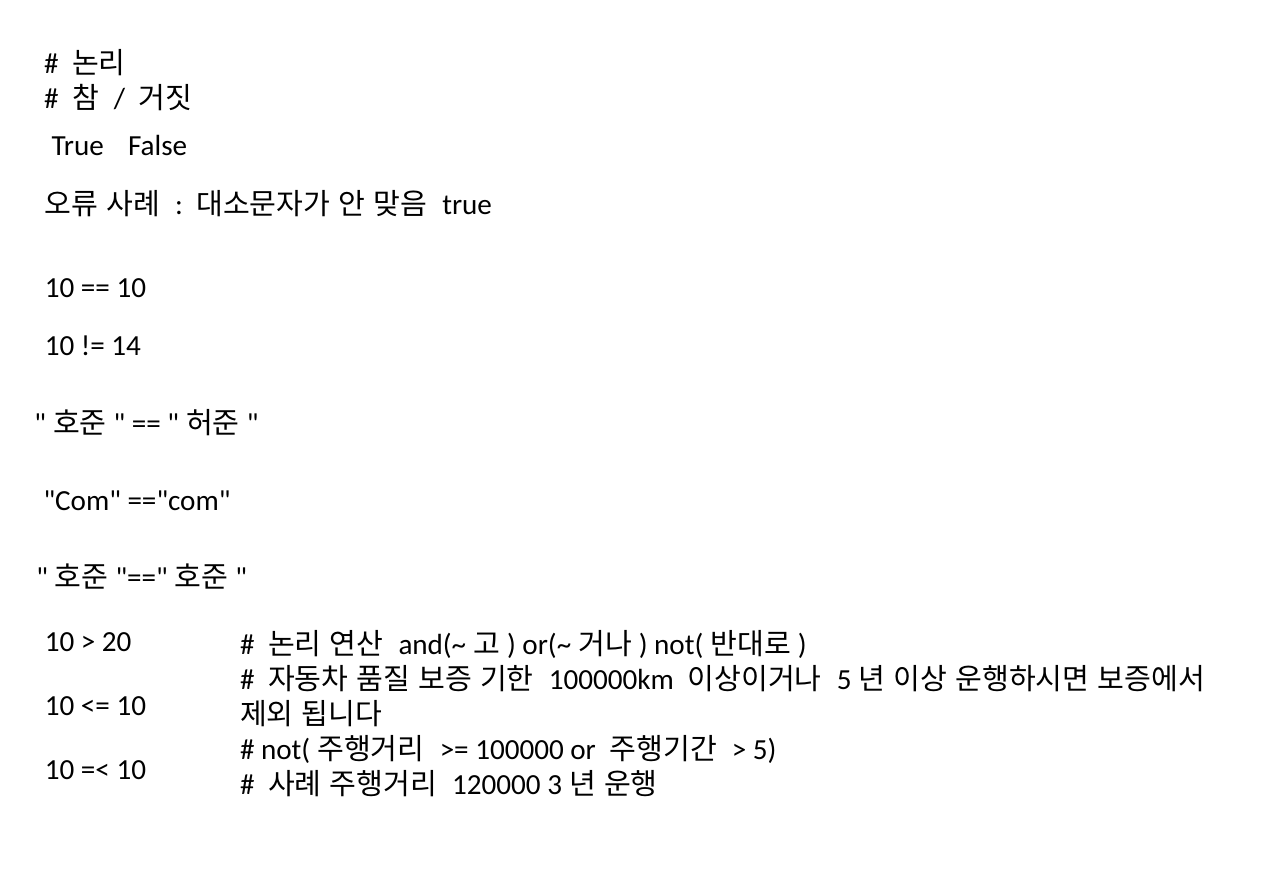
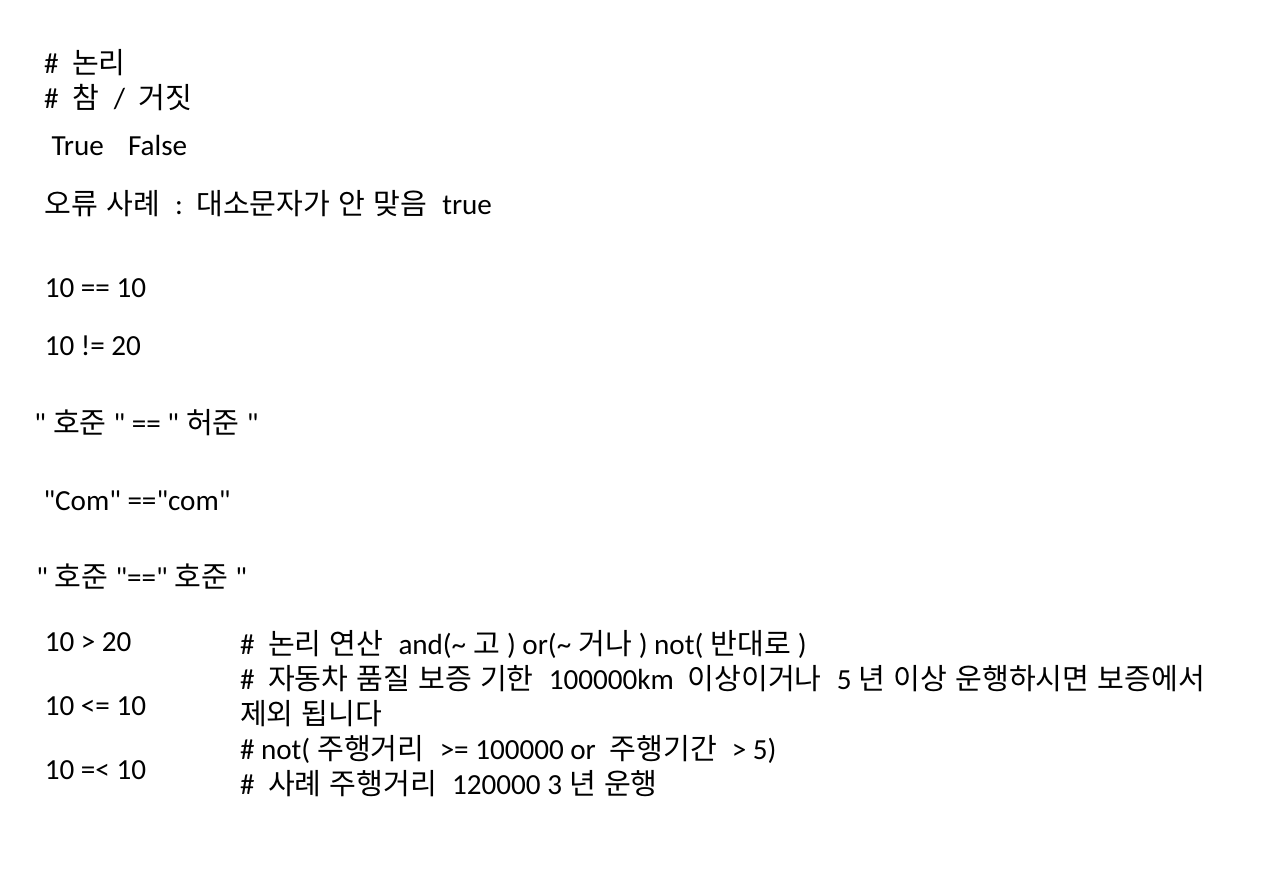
14: 14 -> 20 (126, 346)
